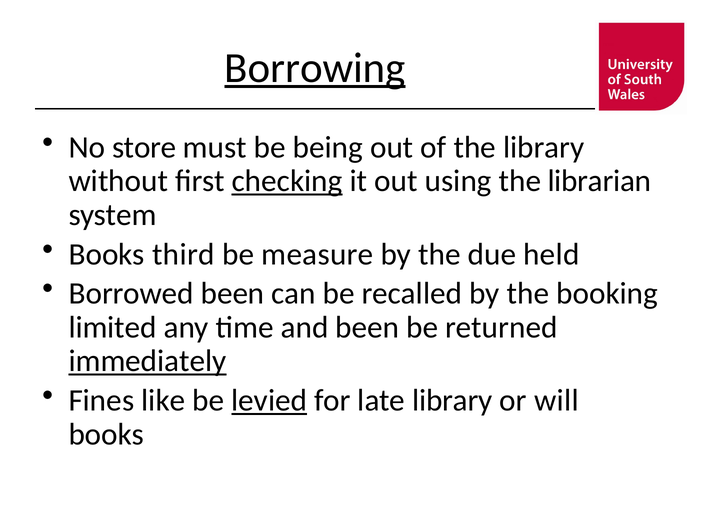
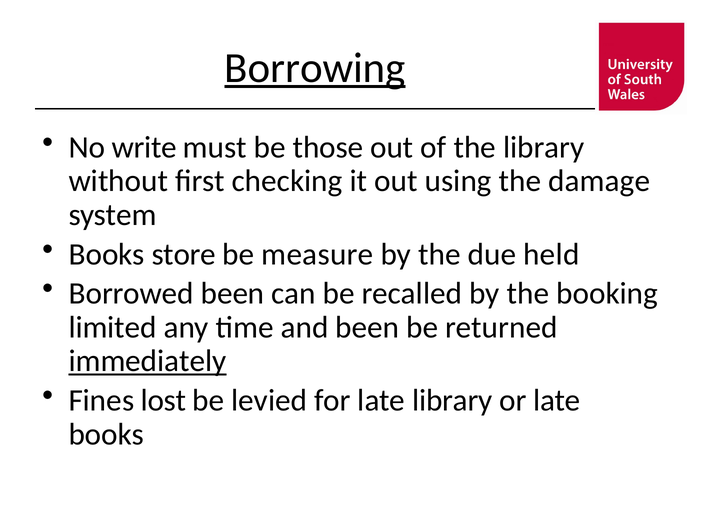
store: store -> write (144, 147)
being: being -> those (328, 147)
checking underline: present -> none (287, 181)
librarian: librarian -> damage (599, 181)
third: third -> store (184, 254)
like: like -> lost (163, 401)
levied underline: present -> none (269, 401)
or will: will -> late (557, 401)
